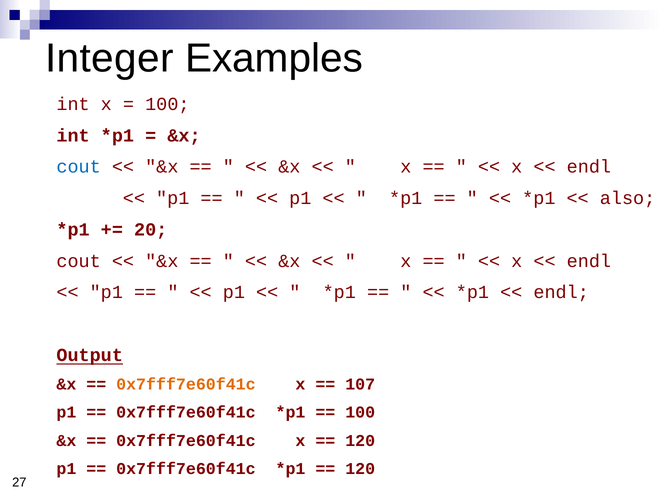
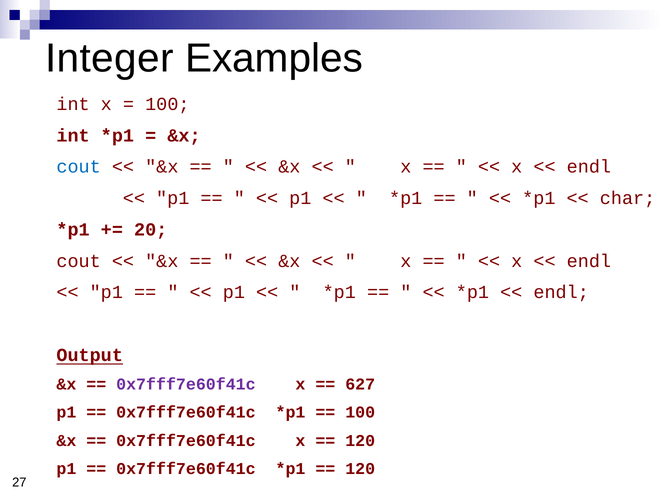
also: also -> char (628, 198)
0x7fff7e60f41c colour: orange -> purple (186, 384)
107: 107 -> 627 (360, 384)
